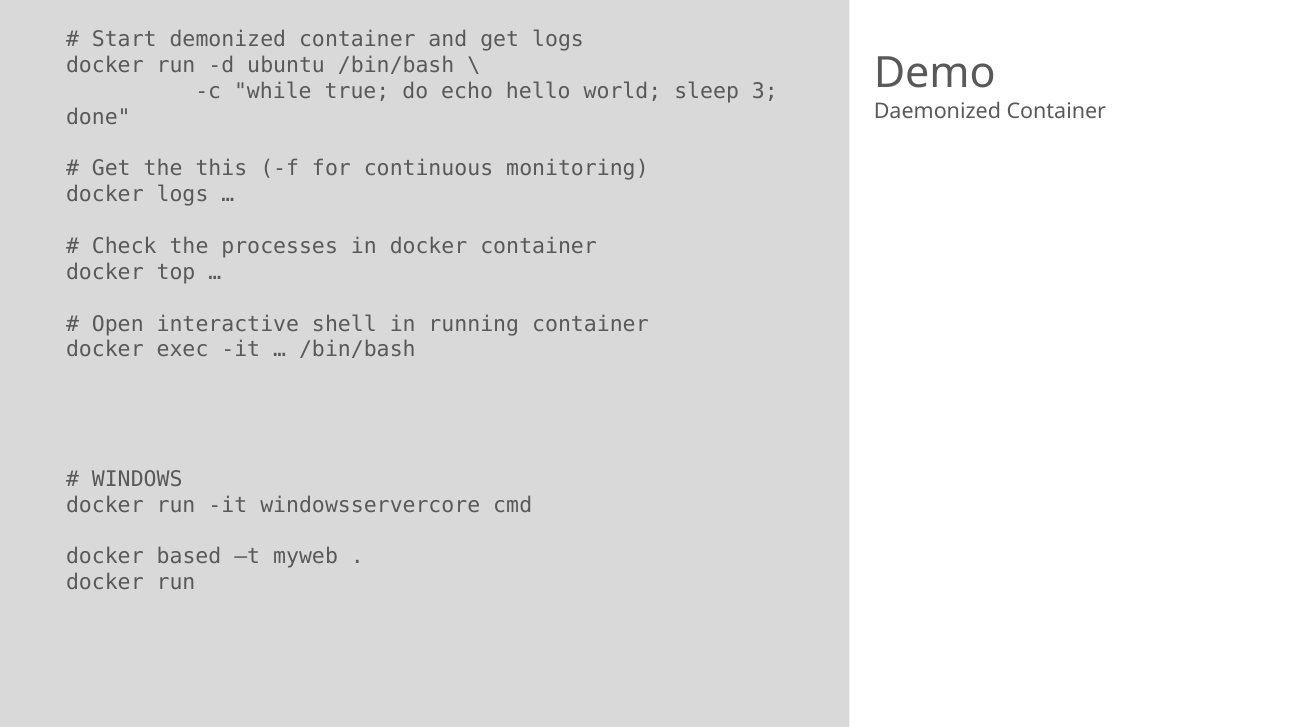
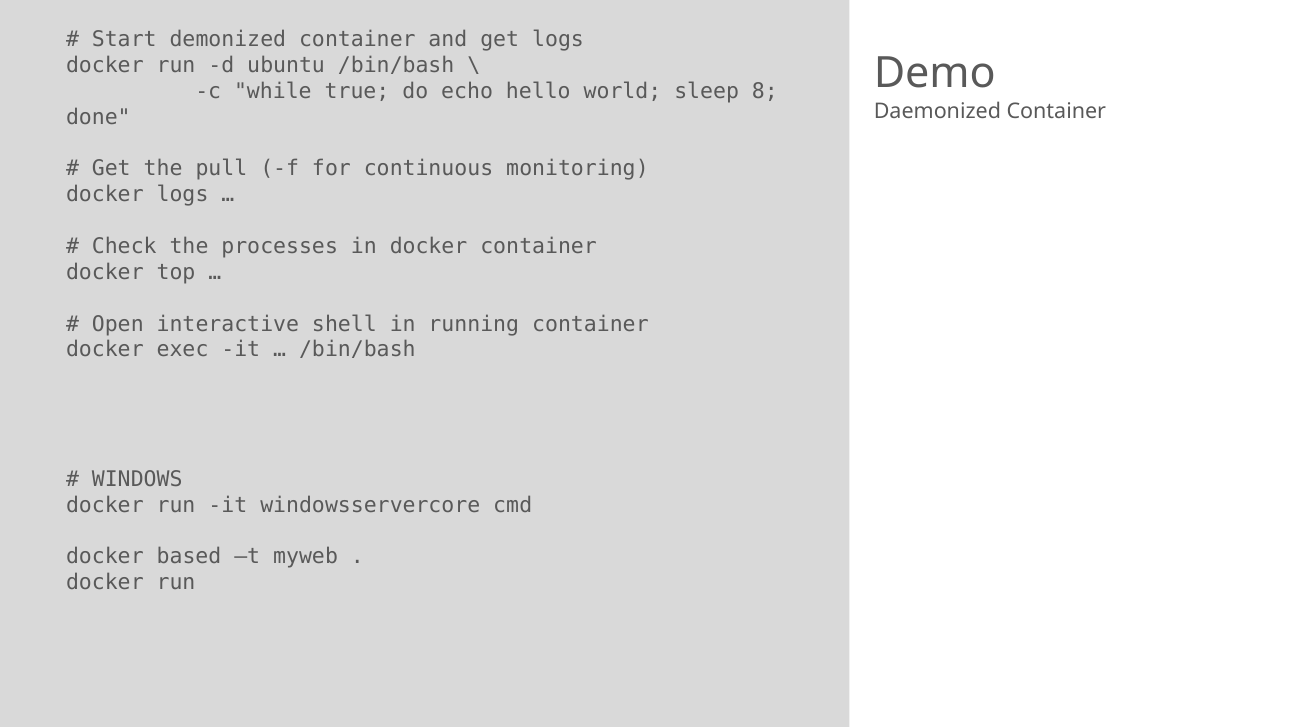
3: 3 -> 8 (765, 91)
this: this -> pull (221, 169)
